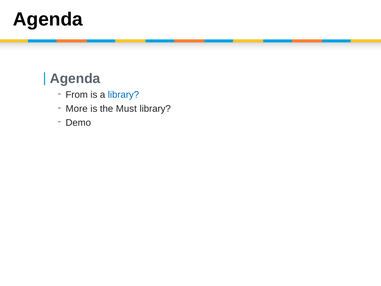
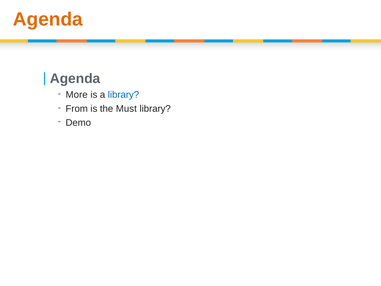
Agenda colour: black -> orange (48, 19)
From: From -> More (77, 95)
More: More -> From (77, 109)
